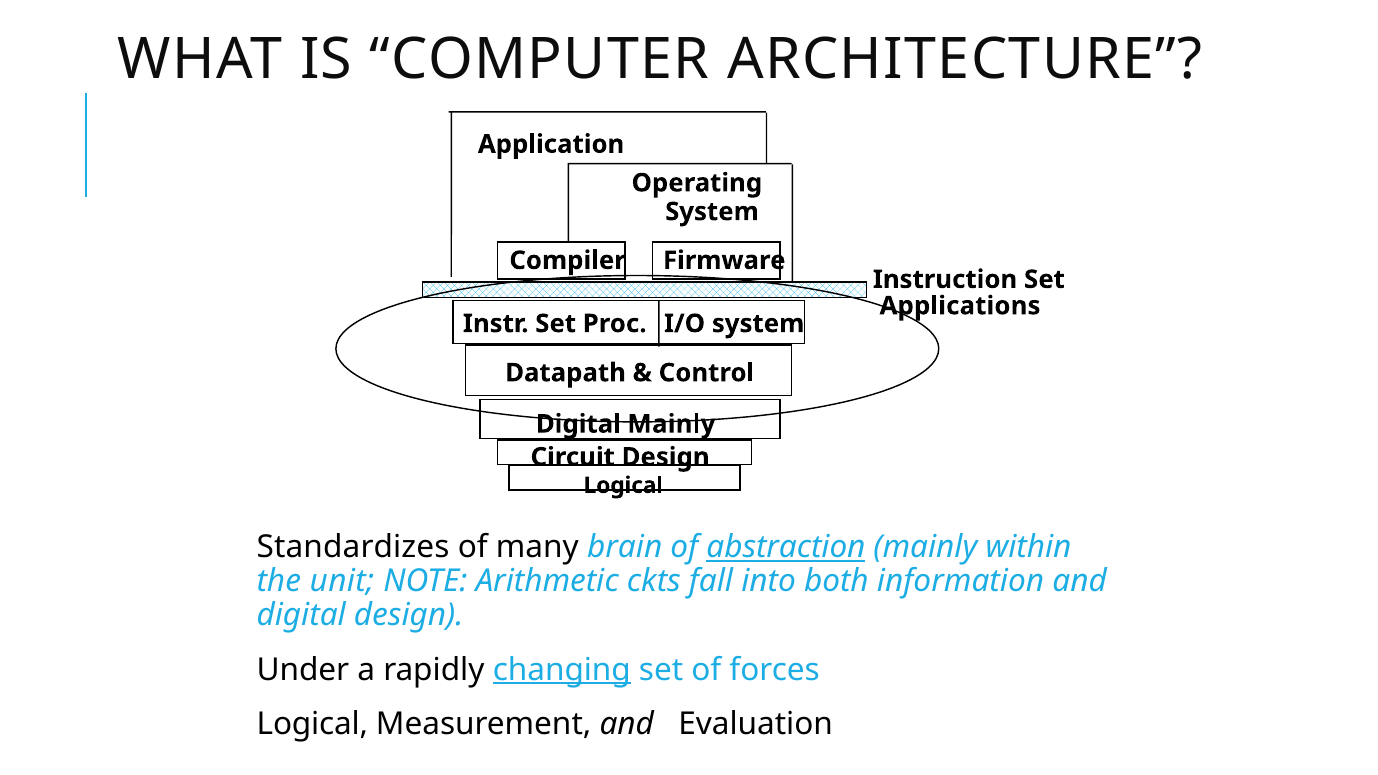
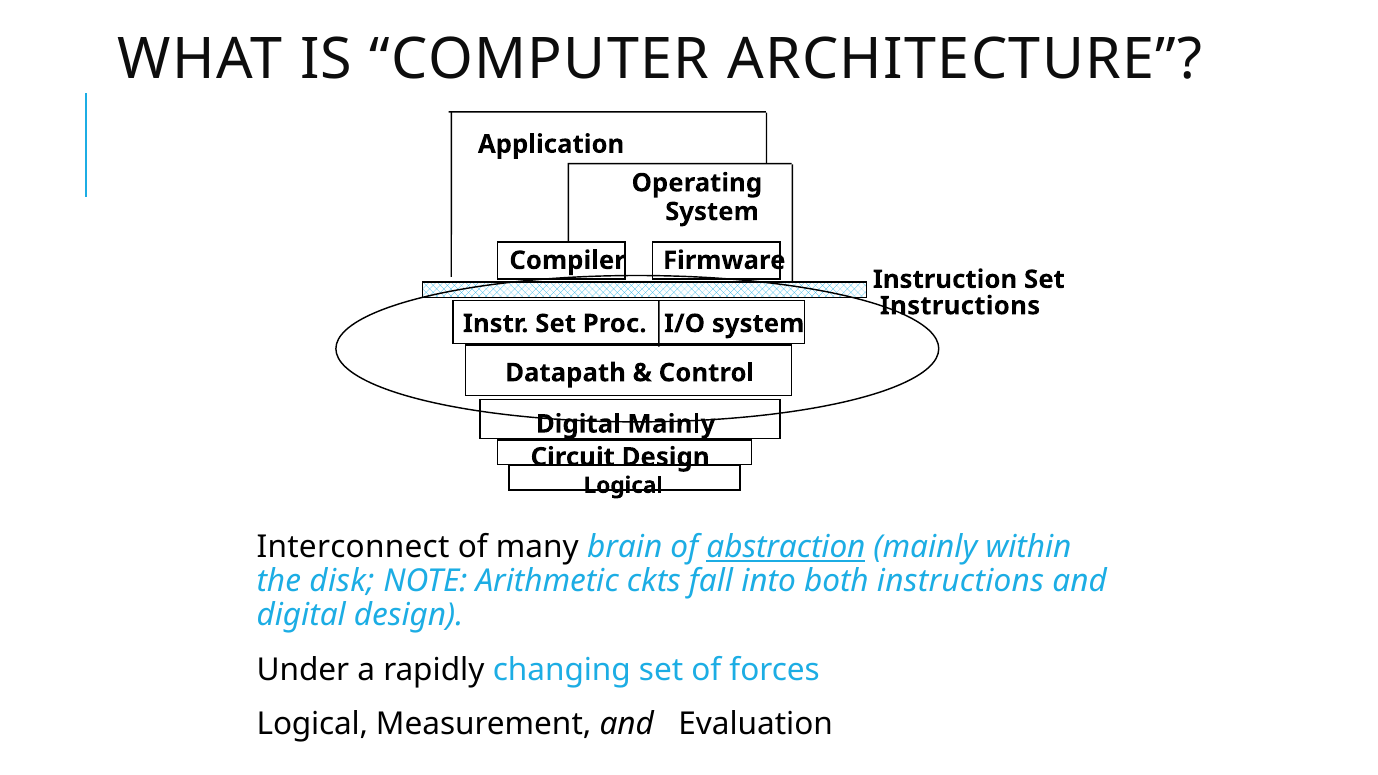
Applications: Applications -> Instructions (960, 306)
Standardizes: Standardizes -> Interconnect (353, 547)
unit: unit -> disk (342, 581)
both information: information -> instructions (960, 581)
changing underline: present -> none (562, 670)
